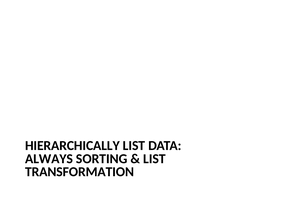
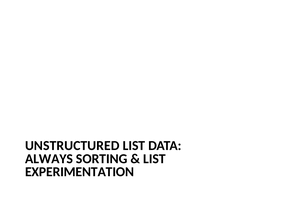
HIERARCHICALLY: HIERARCHICALLY -> UNSTRUCTURED (72, 145)
TRANSFORMATION: TRANSFORMATION -> EXPERIMENTATION (80, 172)
